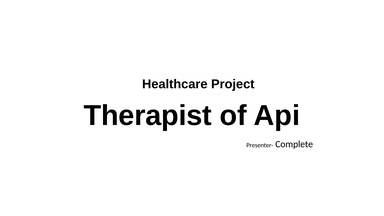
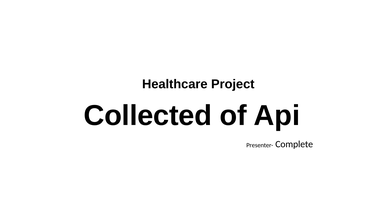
Therapist: Therapist -> Collected (148, 116)
